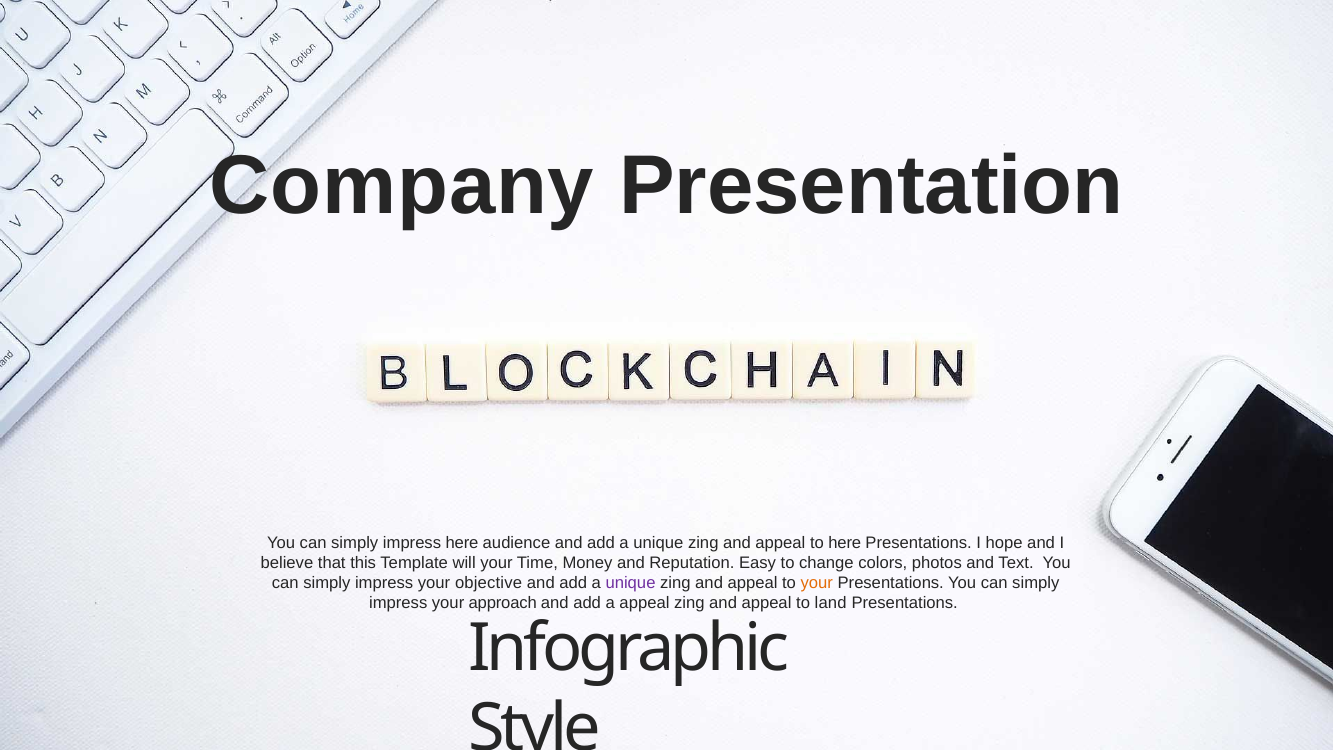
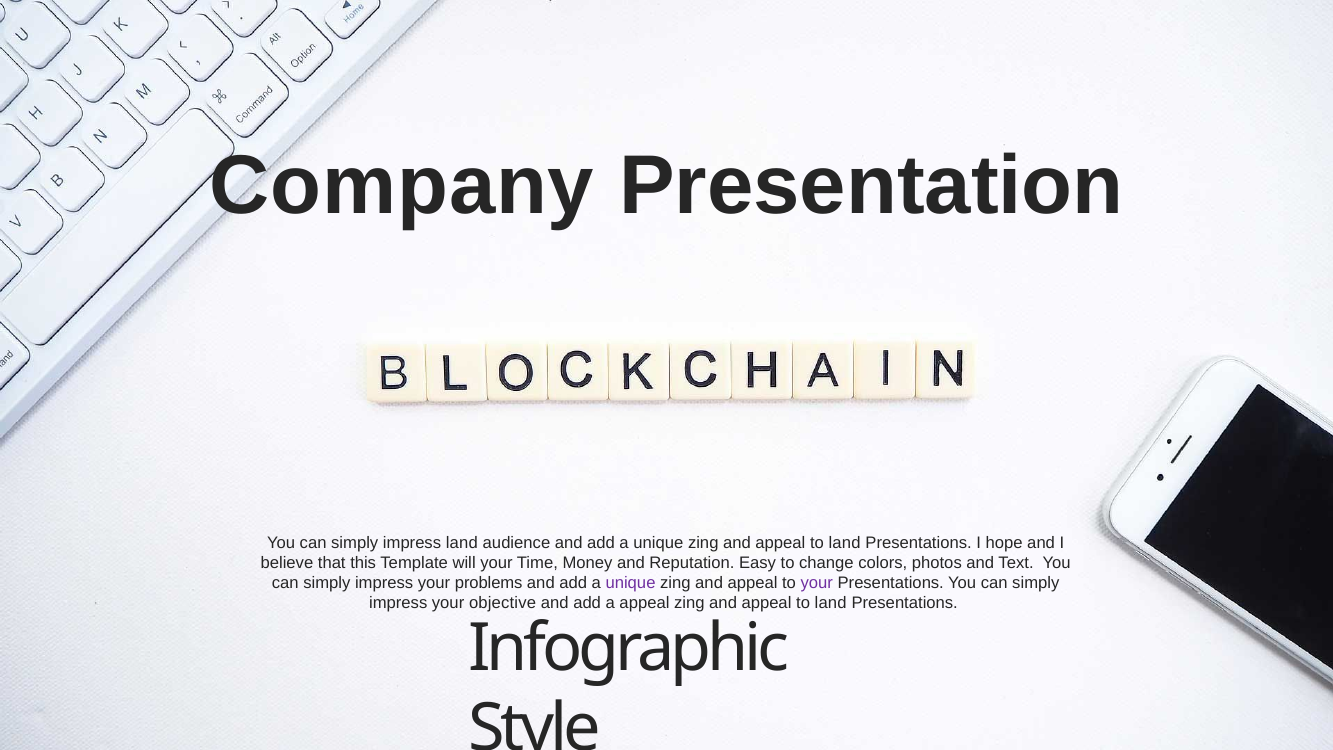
impress here: here -> land (462, 543)
here: here -> land (845, 543)
objective: objective -> problems (489, 583)
your colour: orange -> purple (817, 583)
approach: approach -> objective (503, 603)
